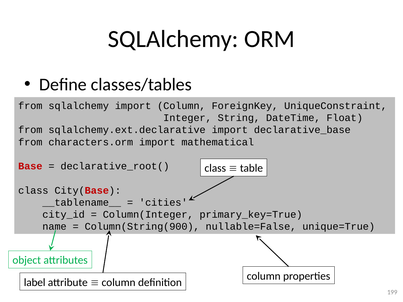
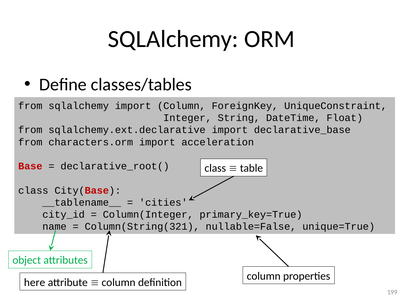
mathematical: mathematical -> acceleration (218, 142)
Column(String(900: Column(String(900 -> Column(String(321 (142, 227)
label: label -> here (35, 283)
